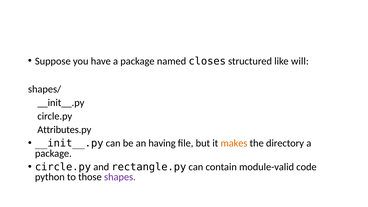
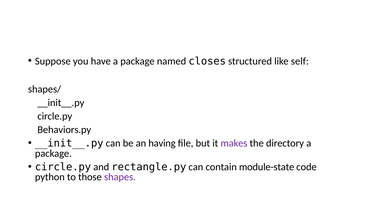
will: will -> self (300, 61)
Attributes.py: Attributes.py -> Behaviors.py (64, 130)
makes colour: orange -> purple (234, 143)
module-valid: module-valid -> module-state (267, 167)
